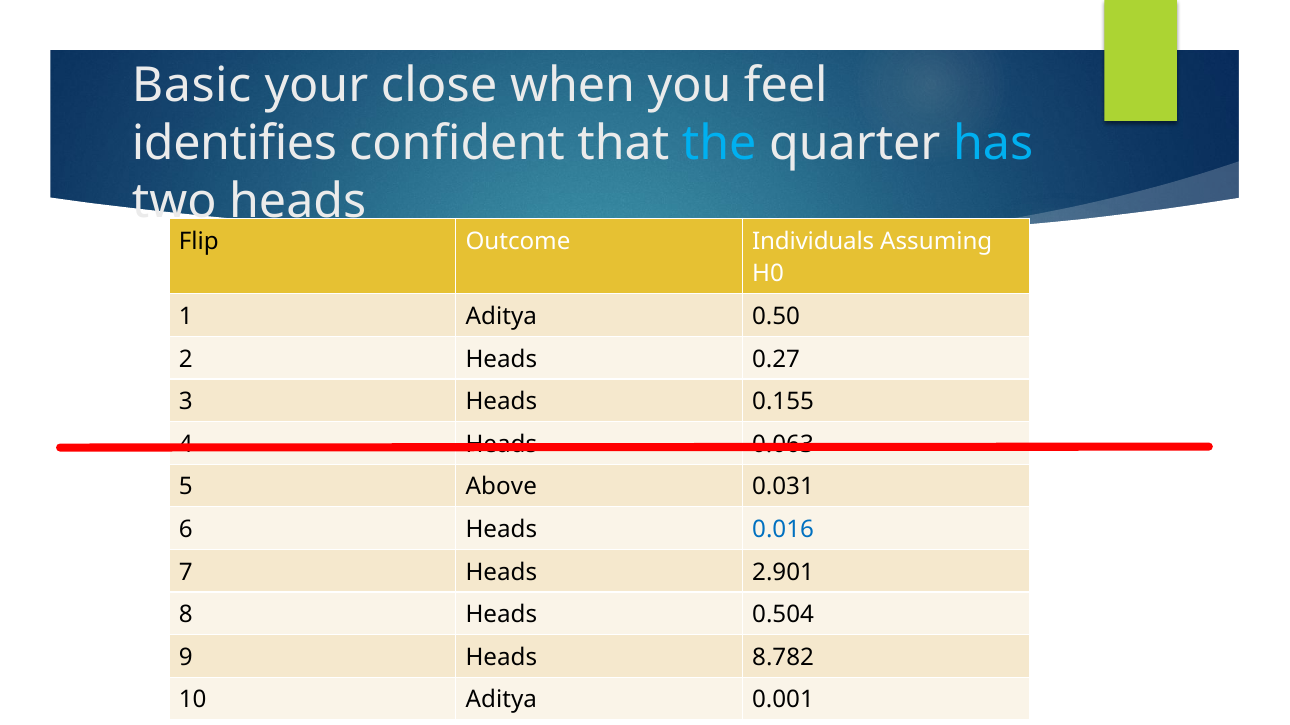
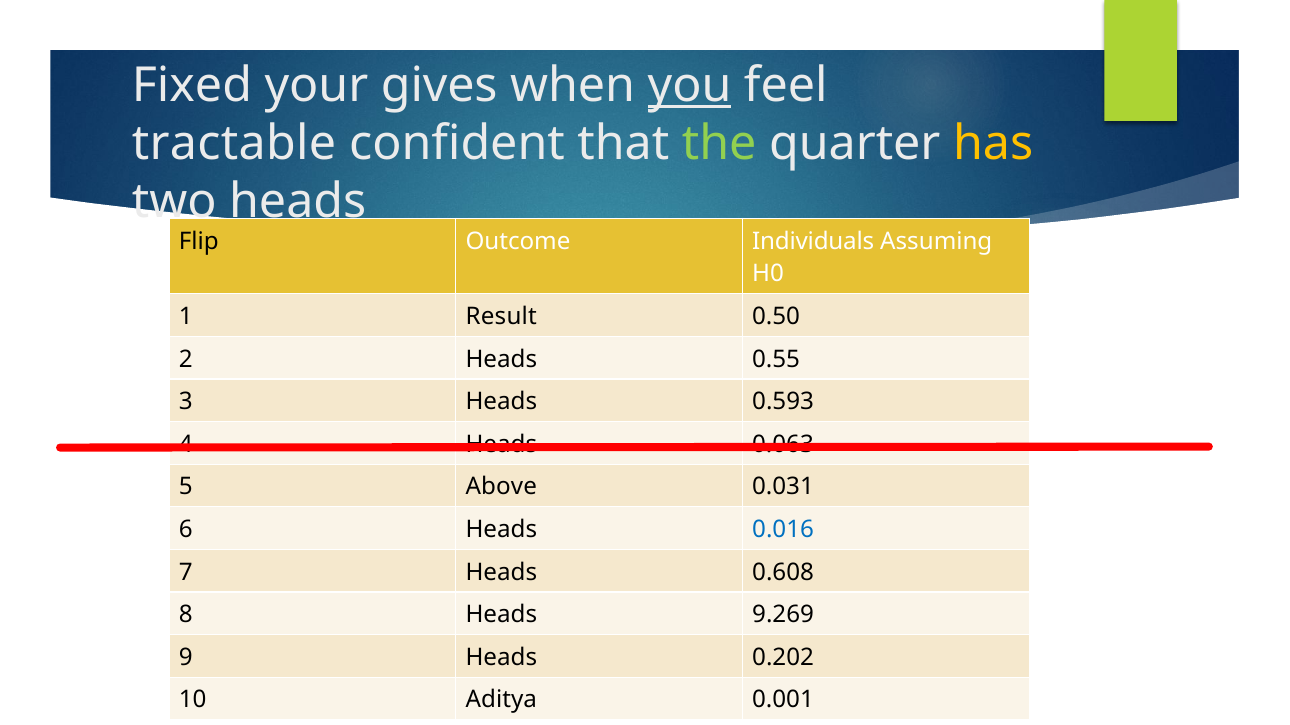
Basic: Basic -> Fixed (192, 86)
close: close -> gives (439, 86)
you underline: none -> present (690, 86)
identifies: identifies -> tractable (234, 144)
the colour: light blue -> light green (719, 144)
has colour: light blue -> yellow (993, 144)
1 Aditya: Aditya -> Result (501, 317)
0.27: 0.27 -> 0.55 (776, 359)
0.155: 0.155 -> 0.593 (783, 402)
2.901: 2.901 -> 0.608 (783, 573)
0.504: 0.504 -> 9.269 (783, 615)
8.782: 8.782 -> 0.202 (783, 658)
